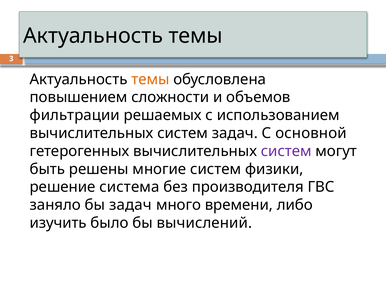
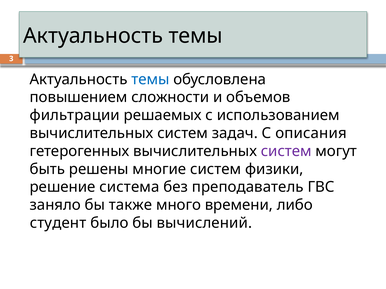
темы colour: orange -> blue (150, 79)
основной: основной -> описания (311, 133)
производителя: производителя -> преподаватель (248, 187)
бы задач: задач -> также (131, 205)
изучить: изучить -> студент (58, 223)
